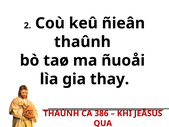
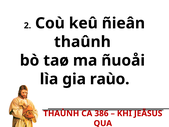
thay: thay -> raùo (110, 79)
